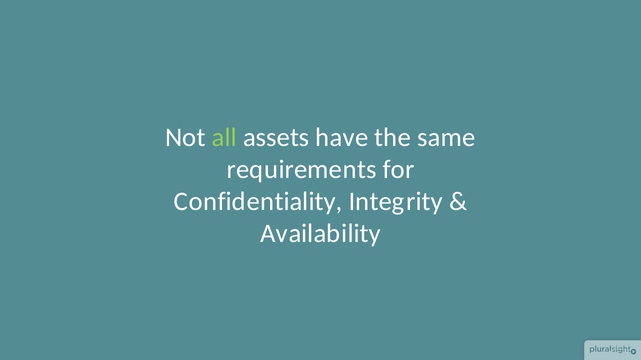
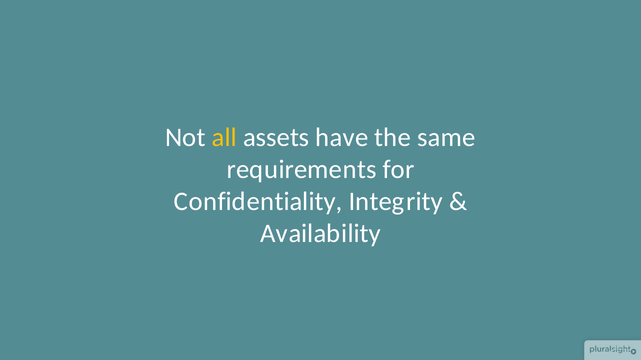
all colour: light green -> yellow (224, 138)
